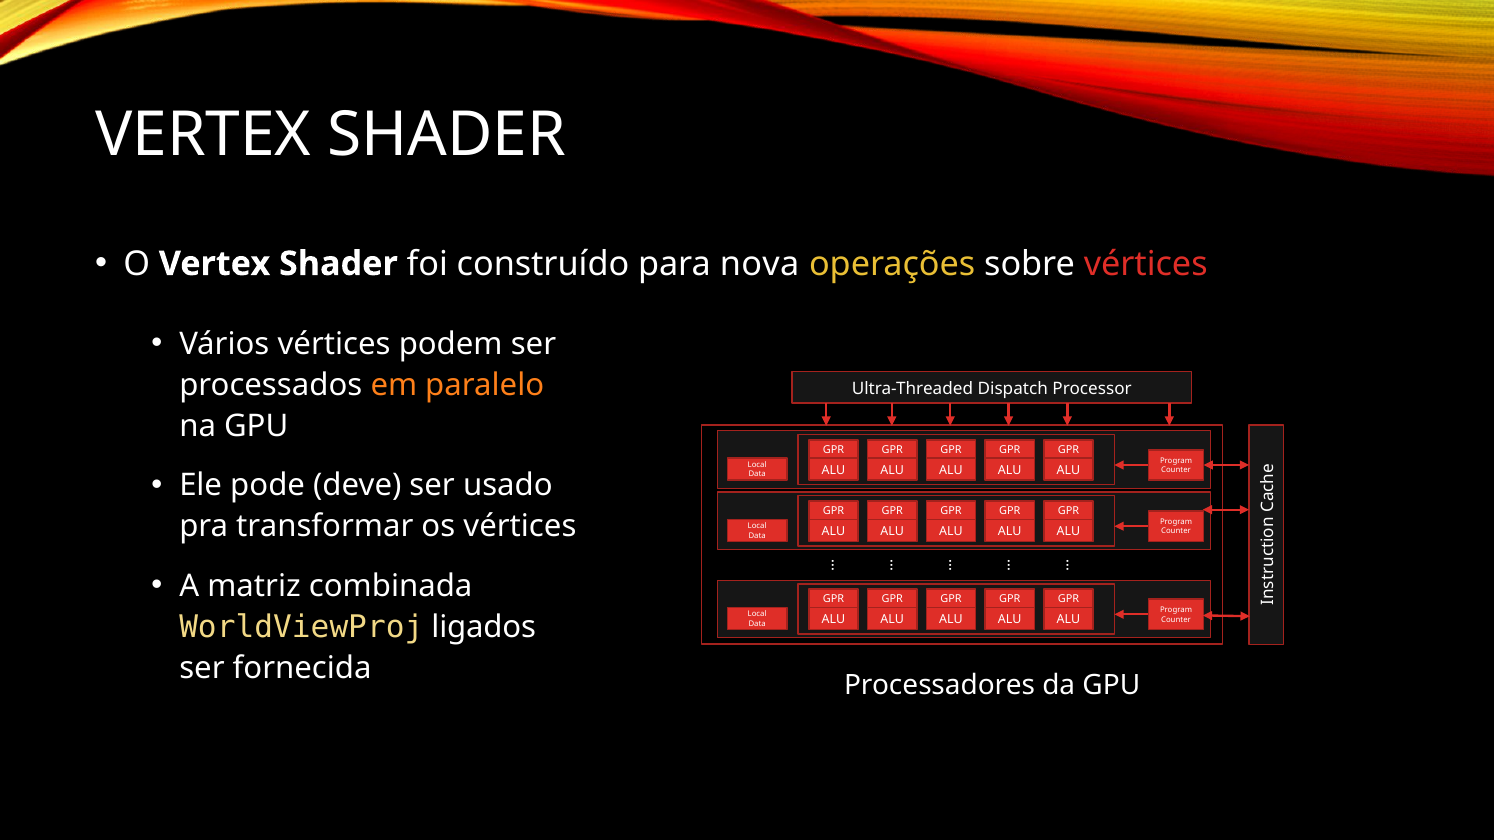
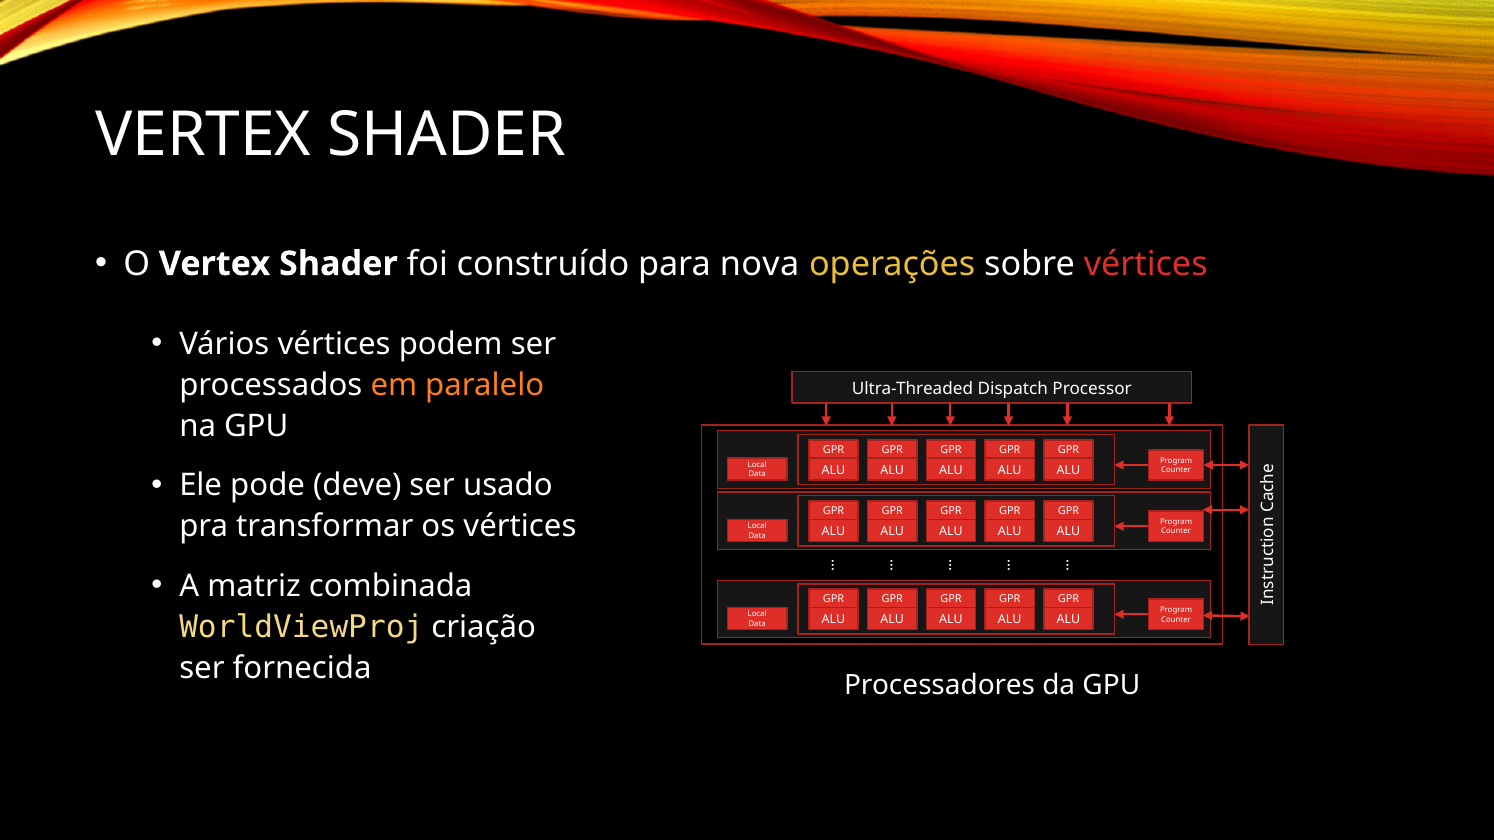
ligados: ligados -> criação (484, 628)
